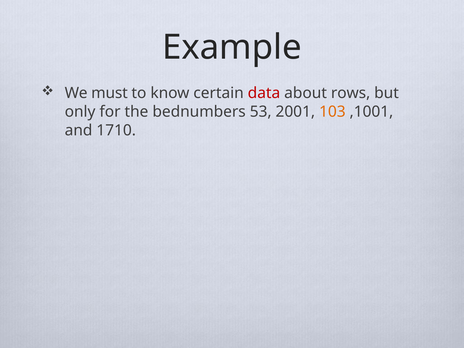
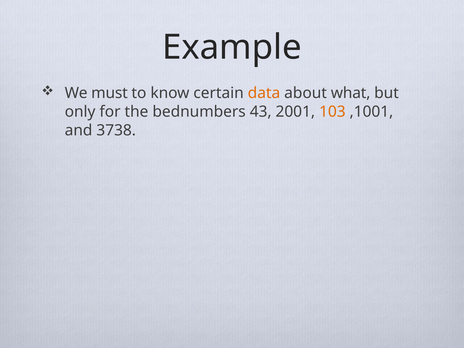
data colour: red -> orange (264, 93)
rows: rows -> what (351, 93)
53: 53 -> 43 (261, 112)
1710: 1710 -> 3738 (116, 130)
